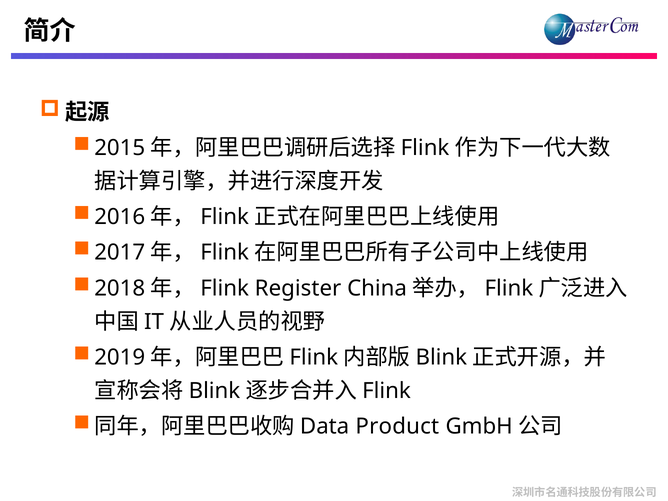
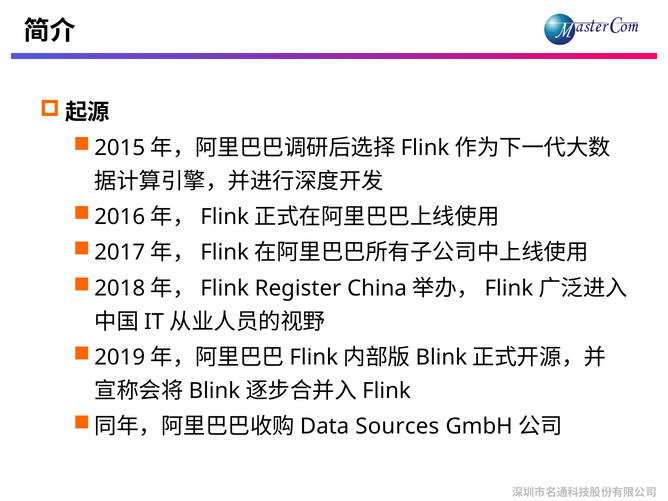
Product: Product -> Sources (397, 426)
